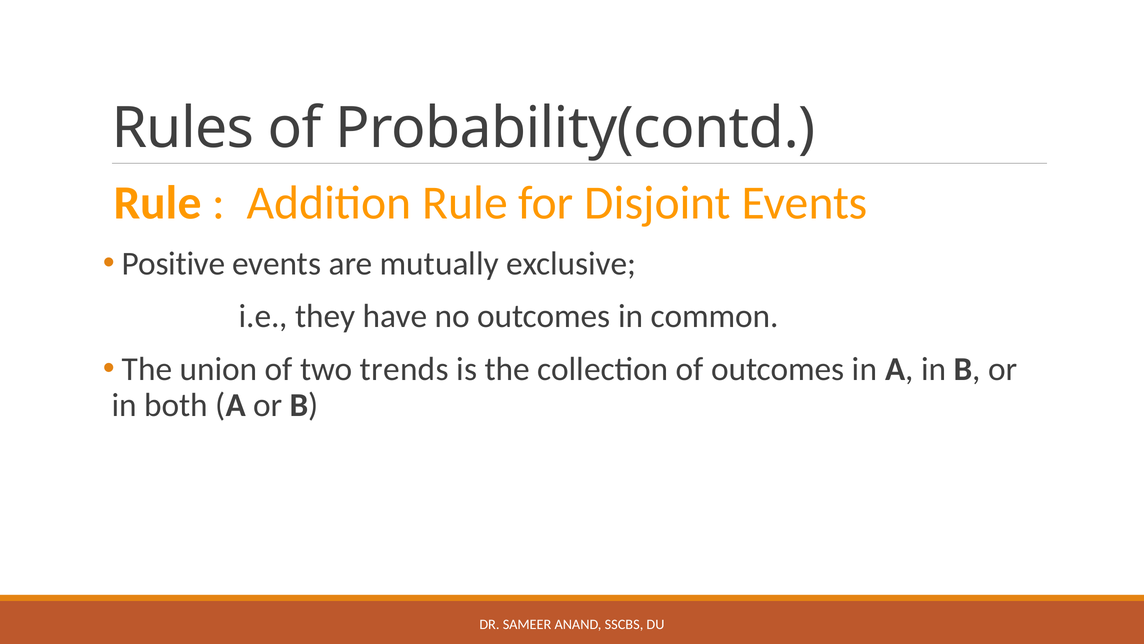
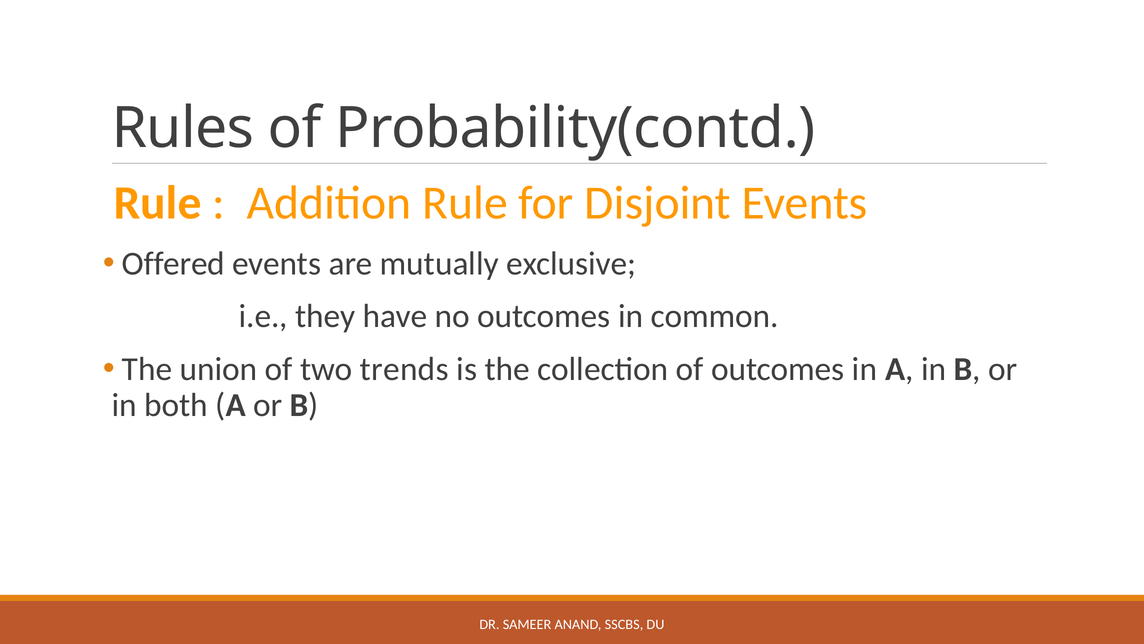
Positive: Positive -> Offered (173, 263)
